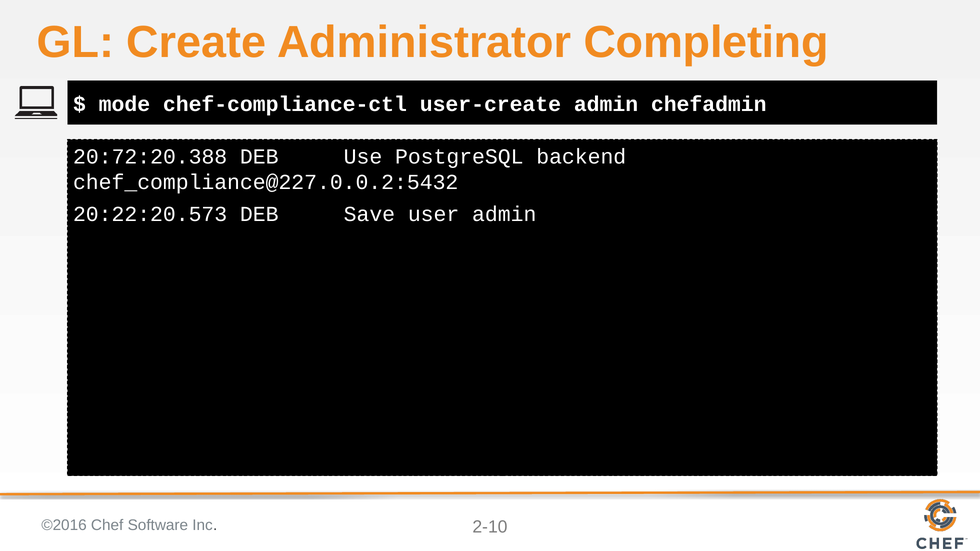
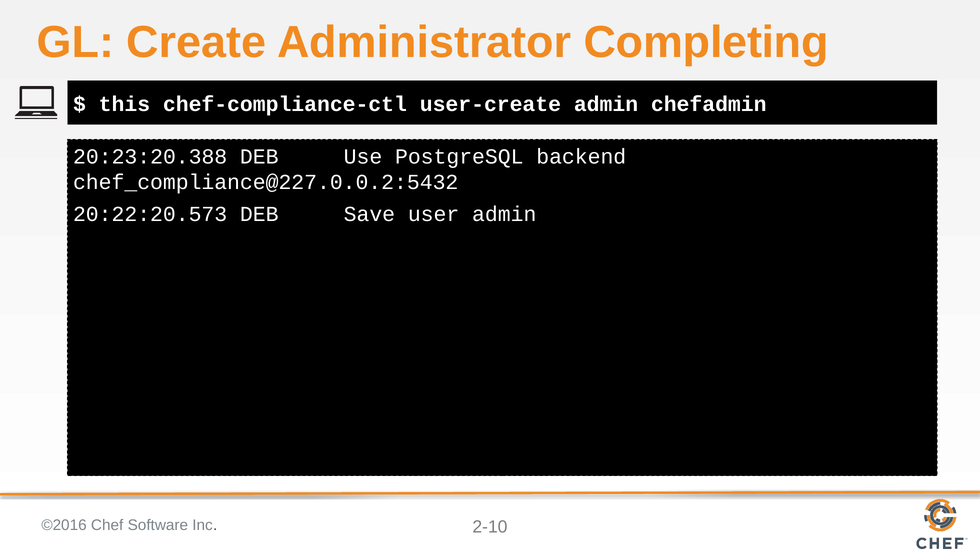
mode: mode -> this (124, 104)
20:72:20.388: 20:72:20.388 -> 20:23:20.388 (150, 157)
